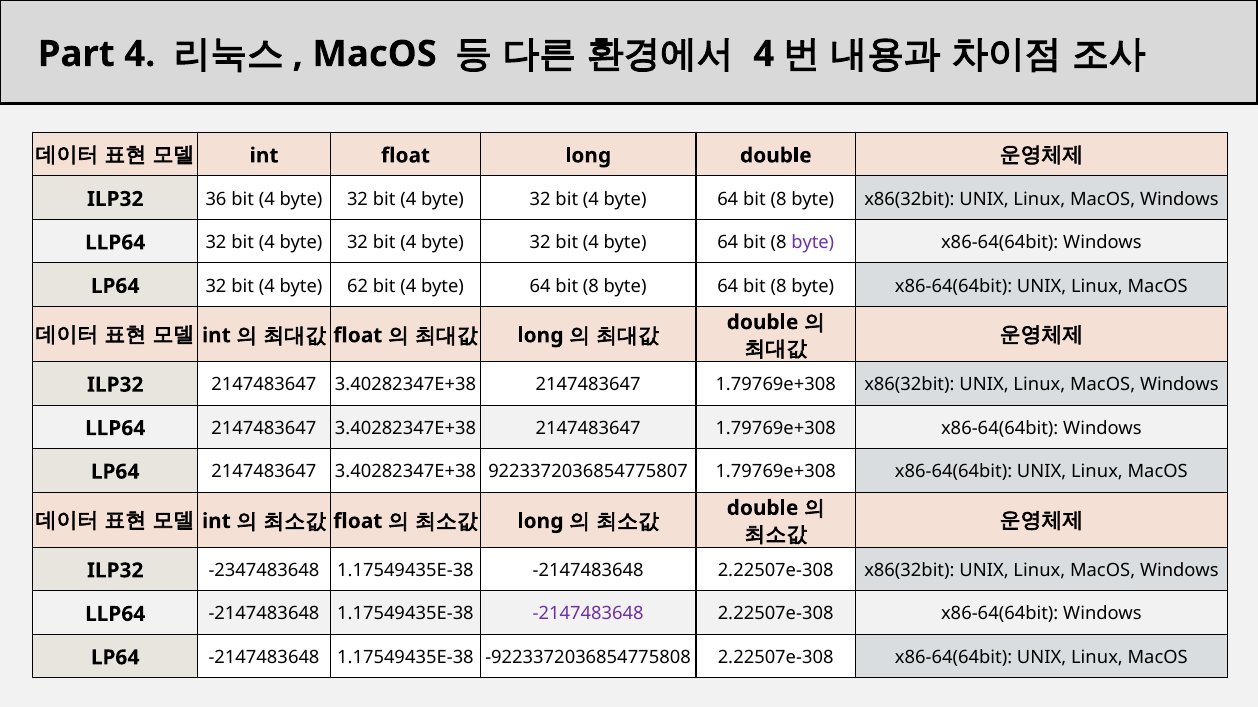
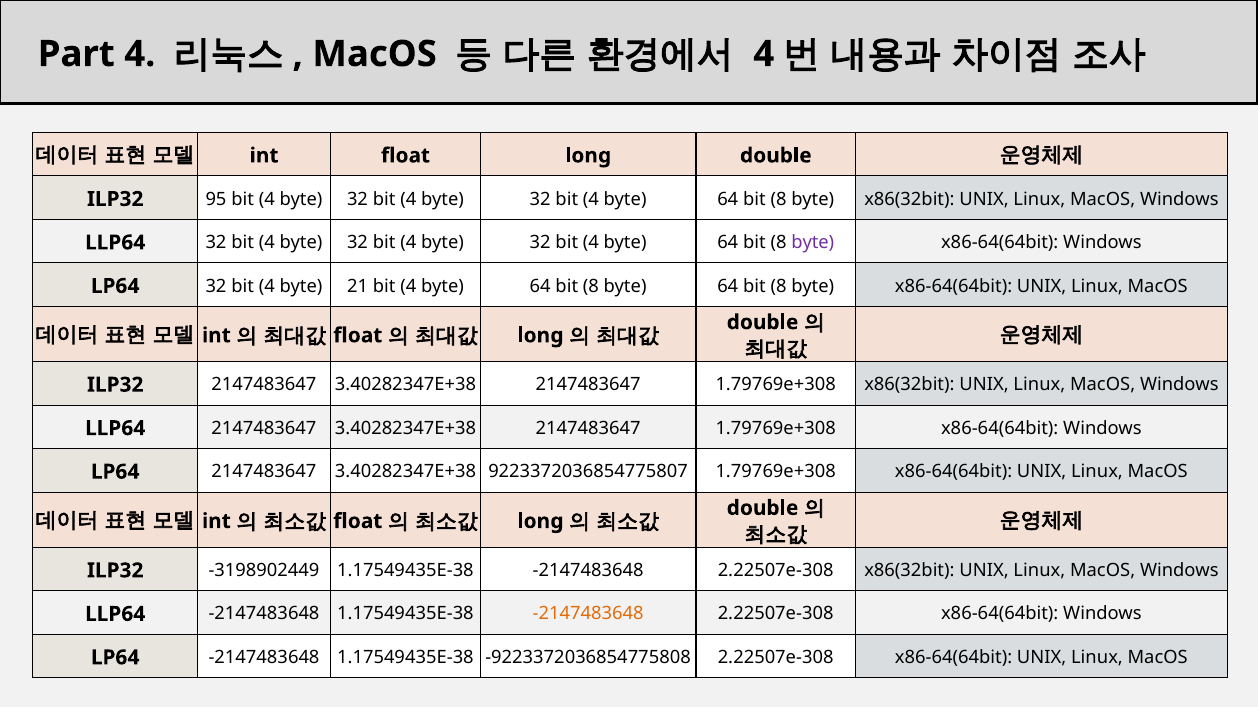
36: 36 -> 95 (216, 199)
62: 62 -> 21 (358, 286)
-2347483648: -2347483648 -> -3198902449 (264, 571)
-2147483648 colour: purple -> orange (588, 614)
